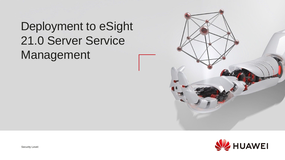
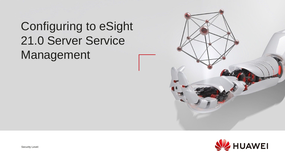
Deployment: Deployment -> Configuring (52, 27)
